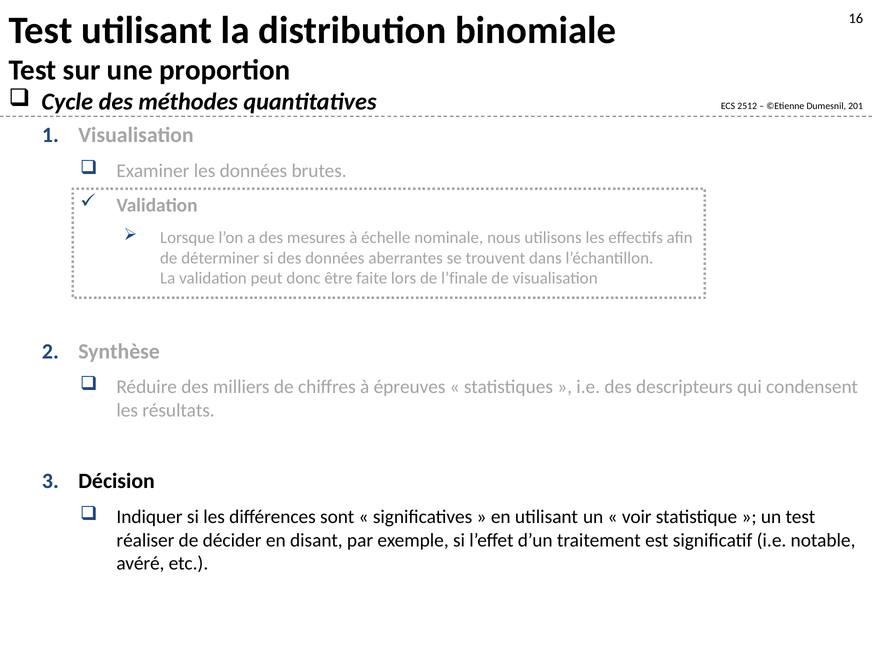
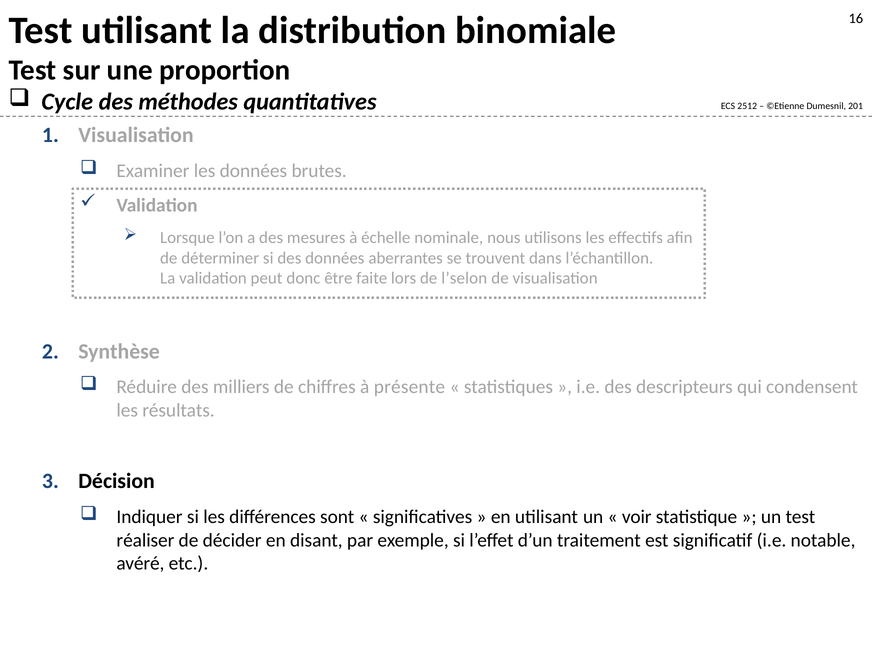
l’finale: l’finale -> l’selon (464, 278)
épreuves: épreuves -> présente (409, 387)
